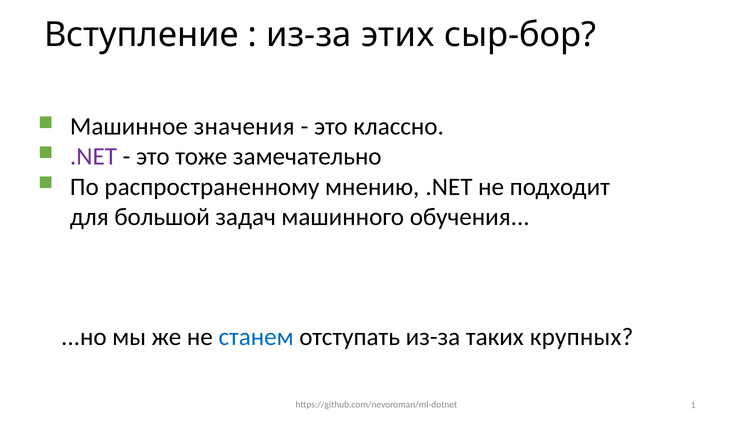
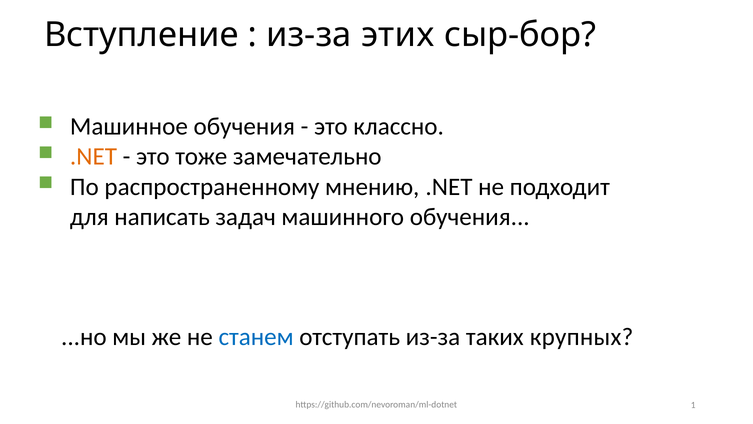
Машинное значения: значения -> обучения (244, 126)
.NET colour: purple -> orange (94, 156)
большой: большой -> написать (162, 217)
